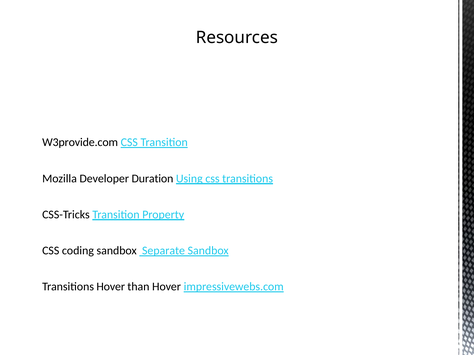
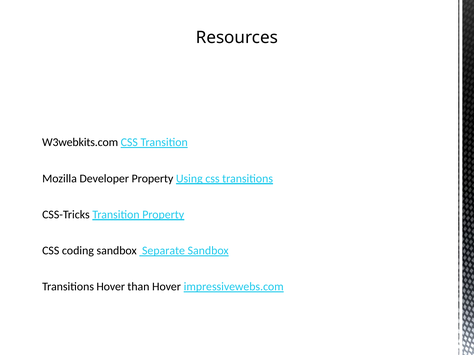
W3provide.com: W3provide.com -> W3webkits.com (80, 143)
Developer Duration: Duration -> Property (152, 179)
